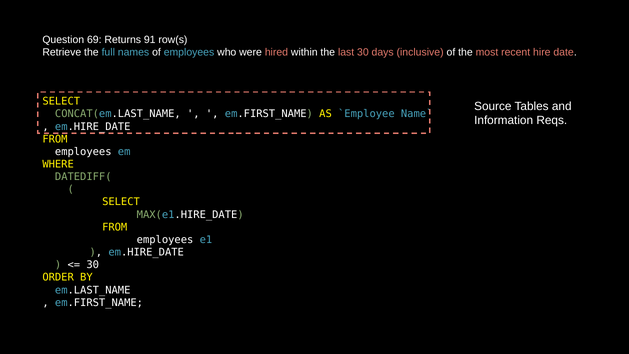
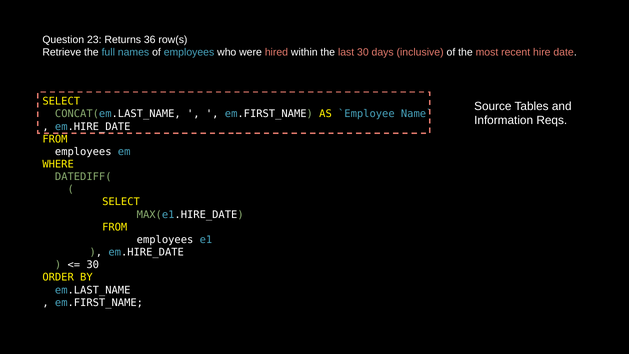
69: 69 -> 23 (94, 40)
91: 91 -> 36 (150, 40)
